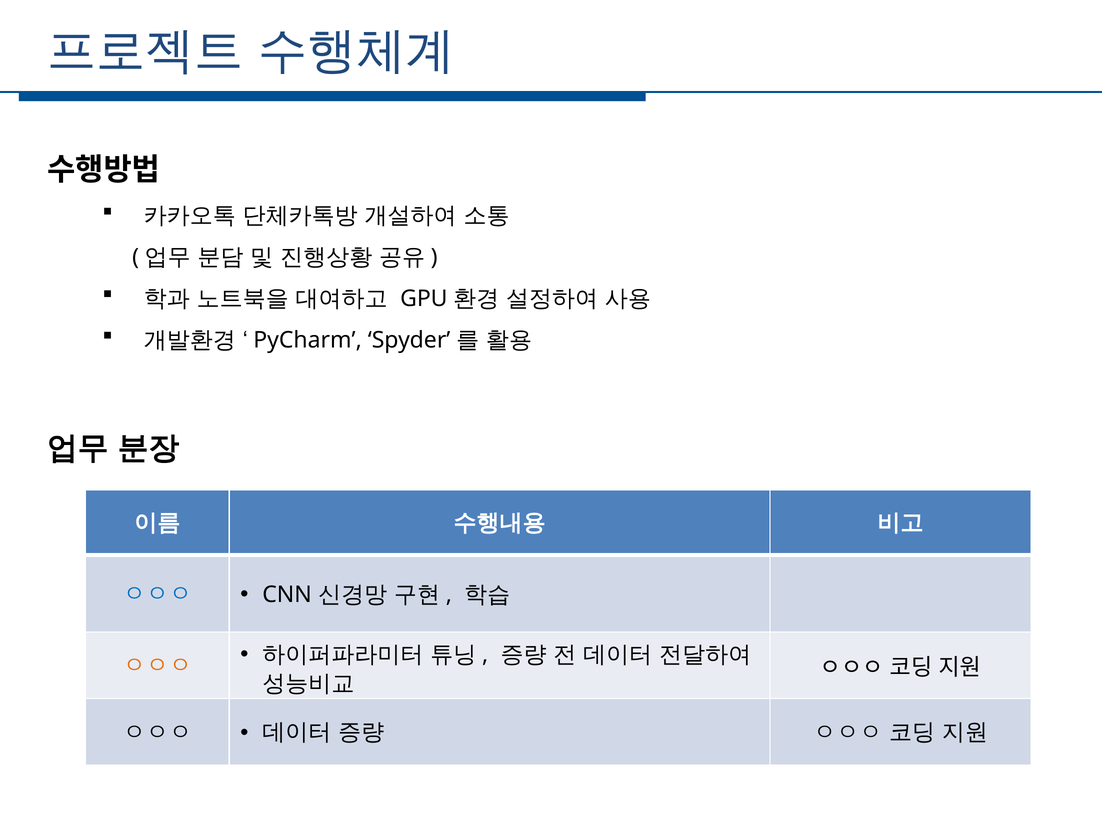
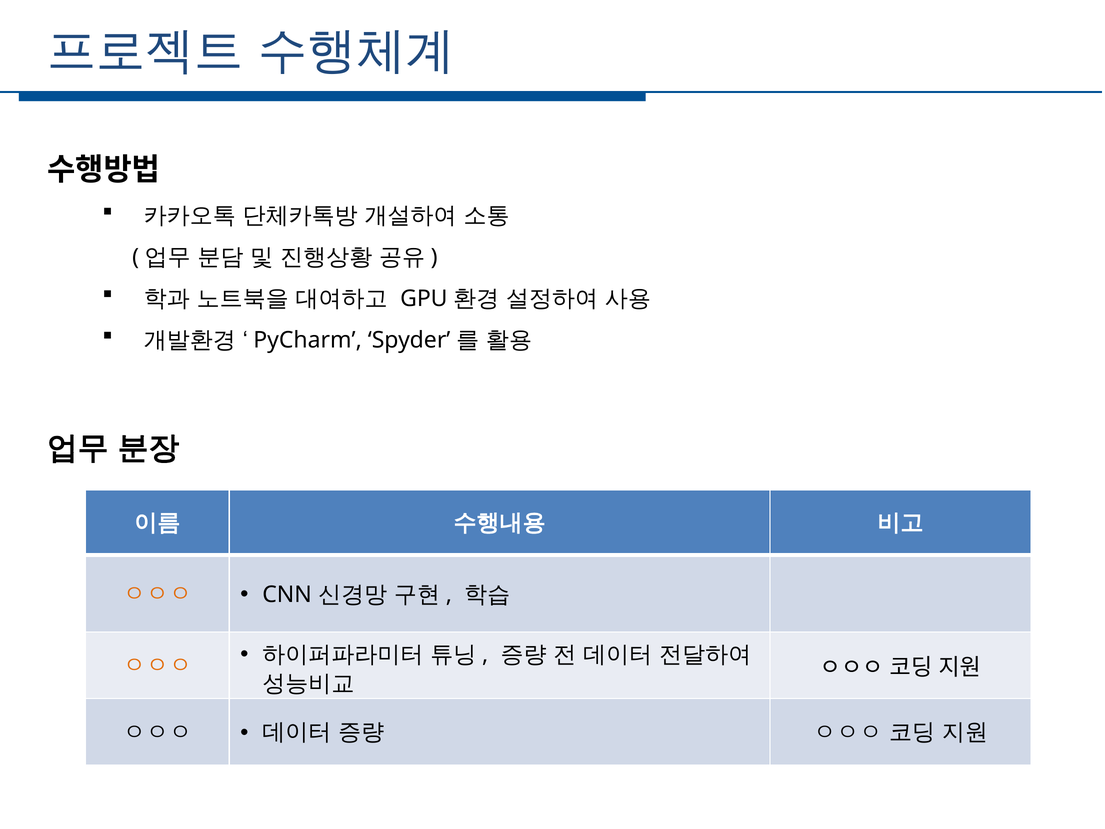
ㅇㅇㅇ colour: blue -> orange (157, 593)
